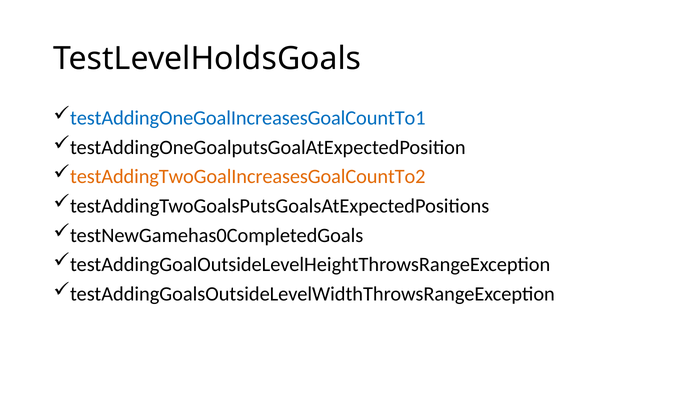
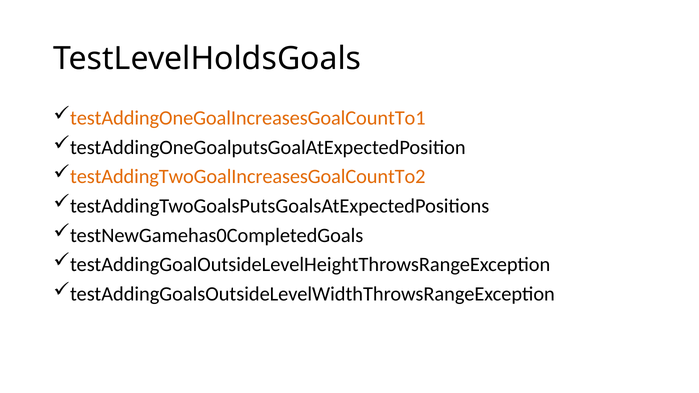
testAddingOneGoalIncreasesGoalCountTo1 colour: blue -> orange (248, 118)
